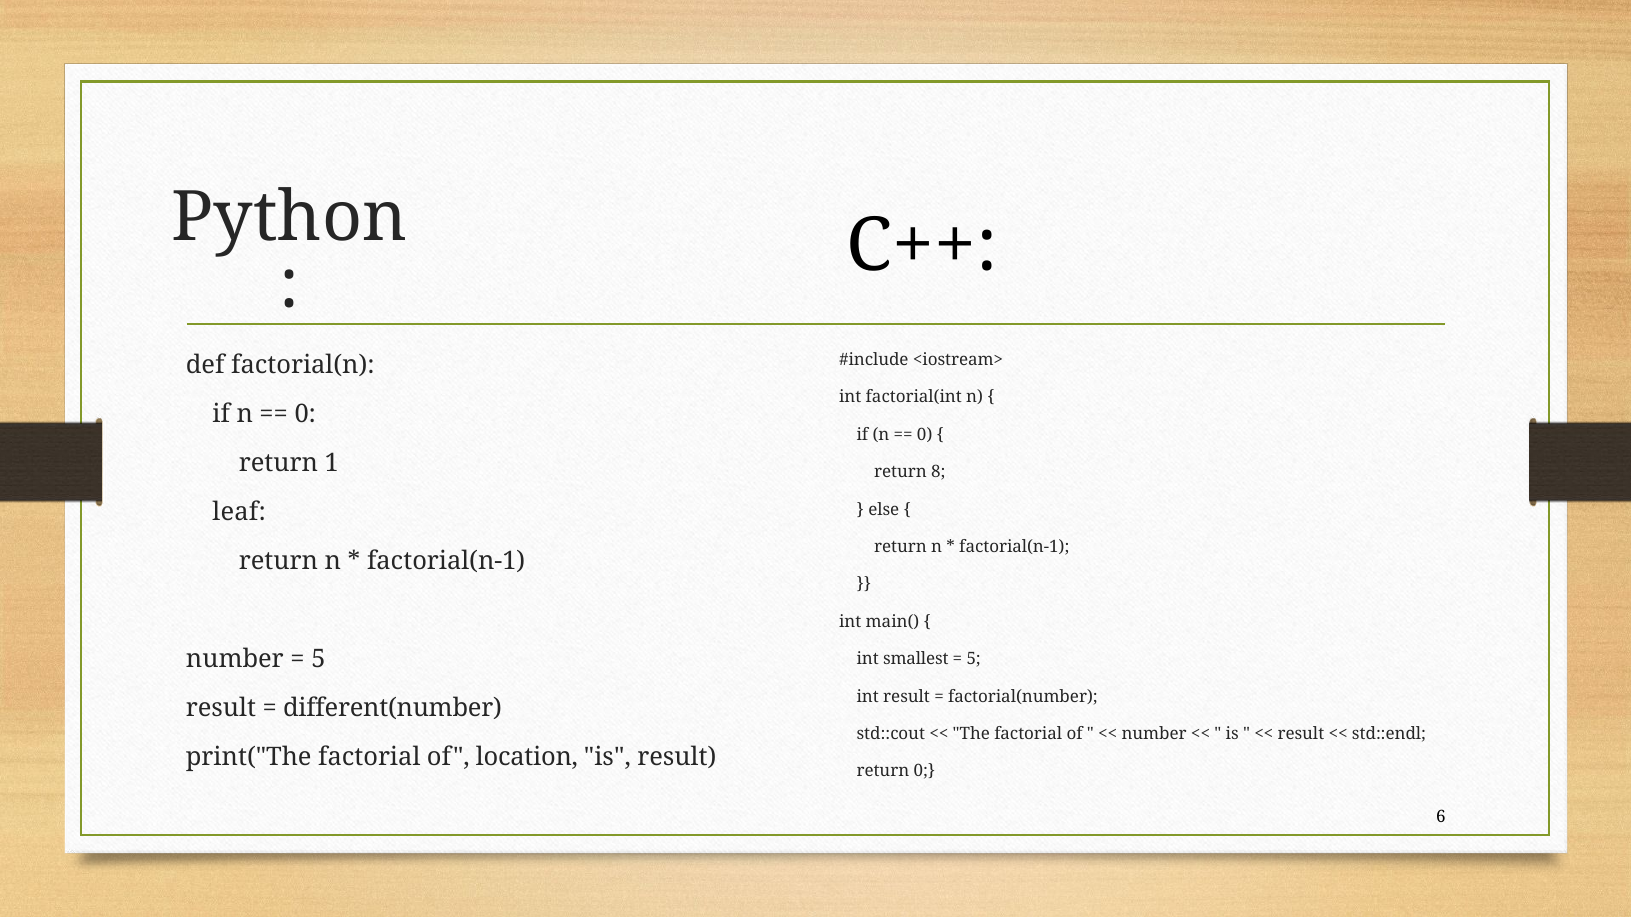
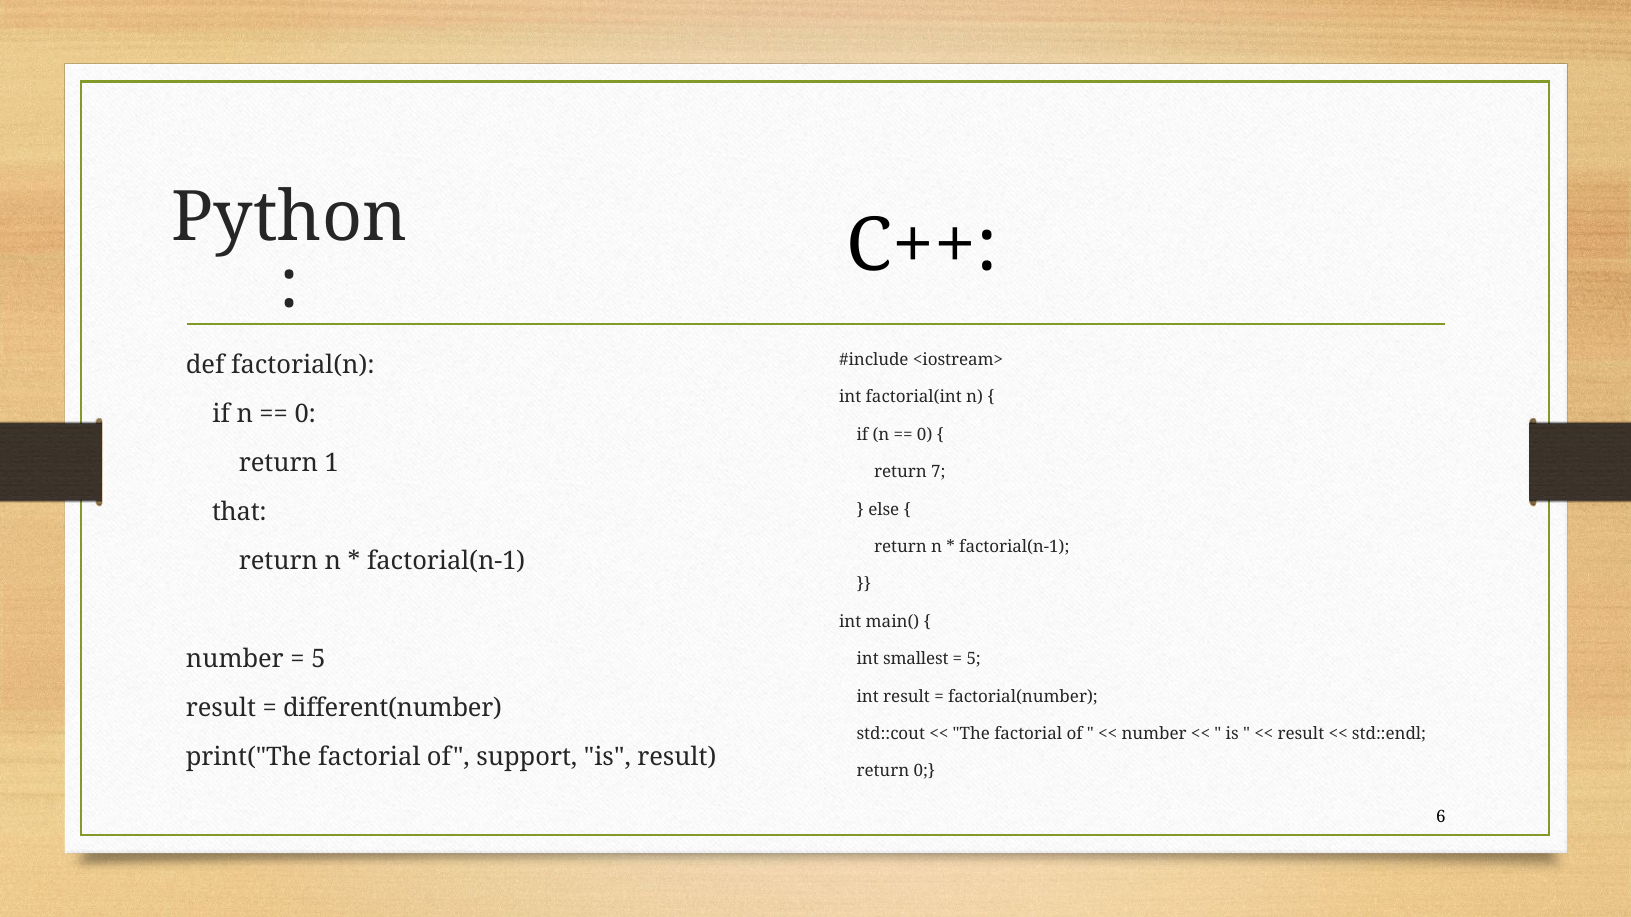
8: 8 -> 7 (938, 472)
leaf: leaf -> that (239, 512)
location: location -> support (527, 757)
